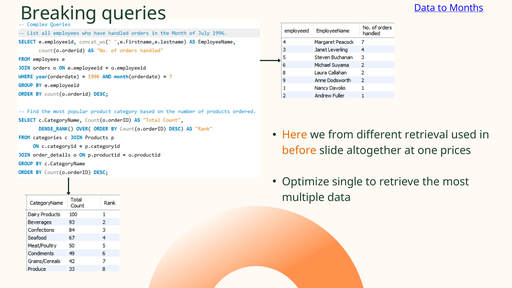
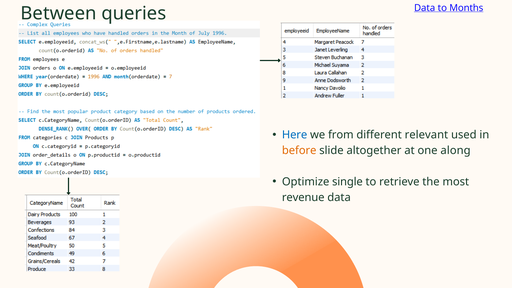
Breaking: Breaking -> Between (59, 13)
Here colour: orange -> blue (295, 135)
retrieval: retrieval -> relevant (426, 135)
prices: prices -> along (456, 151)
multiple: multiple -> revenue (303, 197)
